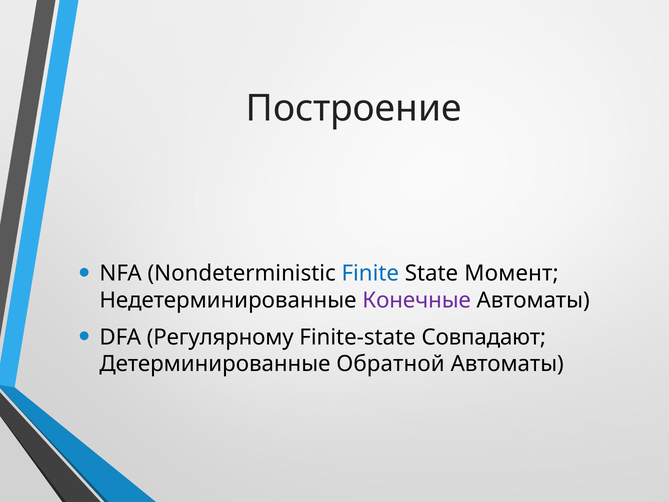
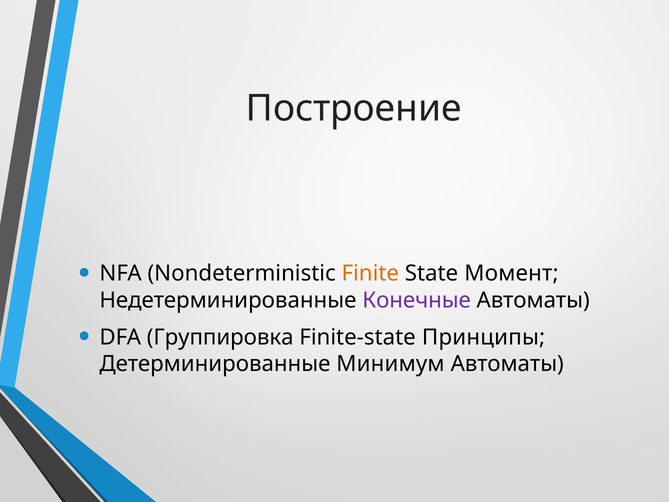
Finite colour: blue -> orange (370, 273)
Регулярному: Регулярному -> Группировка (220, 337)
Совпадают: Совпадают -> Принципы (484, 337)
Обратной: Обратной -> Минимум (390, 364)
